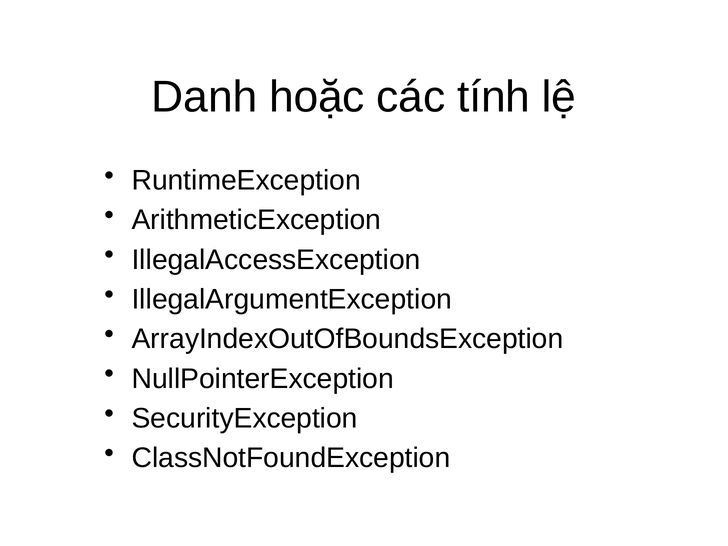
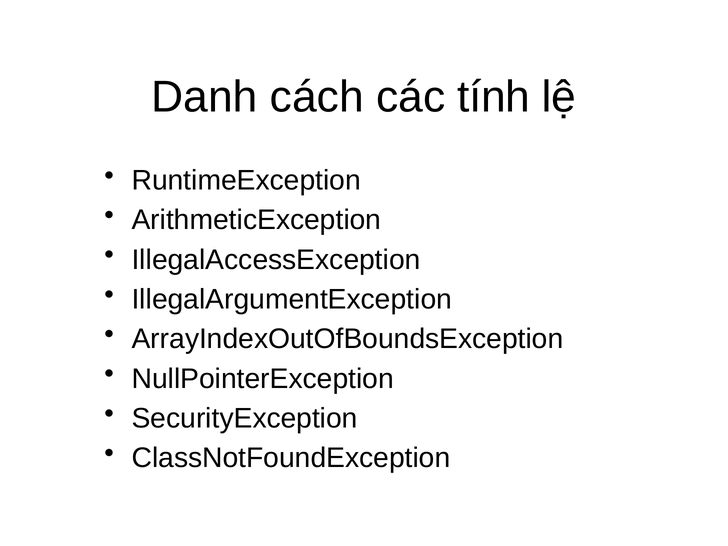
hoặc: hoặc -> cách (317, 97)
